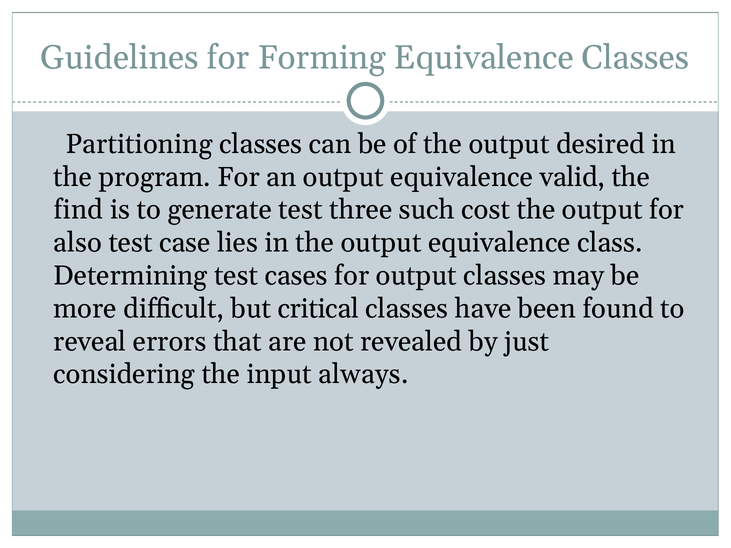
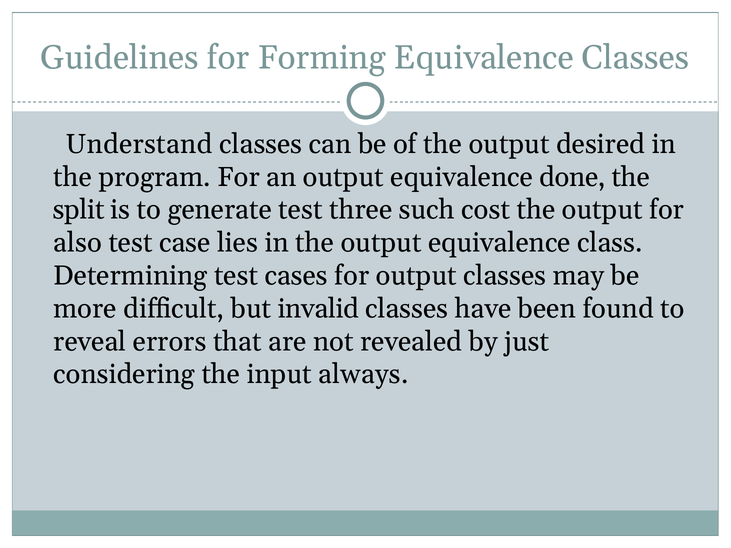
Partitioning: Partitioning -> Understand (139, 144)
valid: valid -> done (572, 177)
find: find -> split (79, 210)
critical: critical -> invalid (318, 309)
